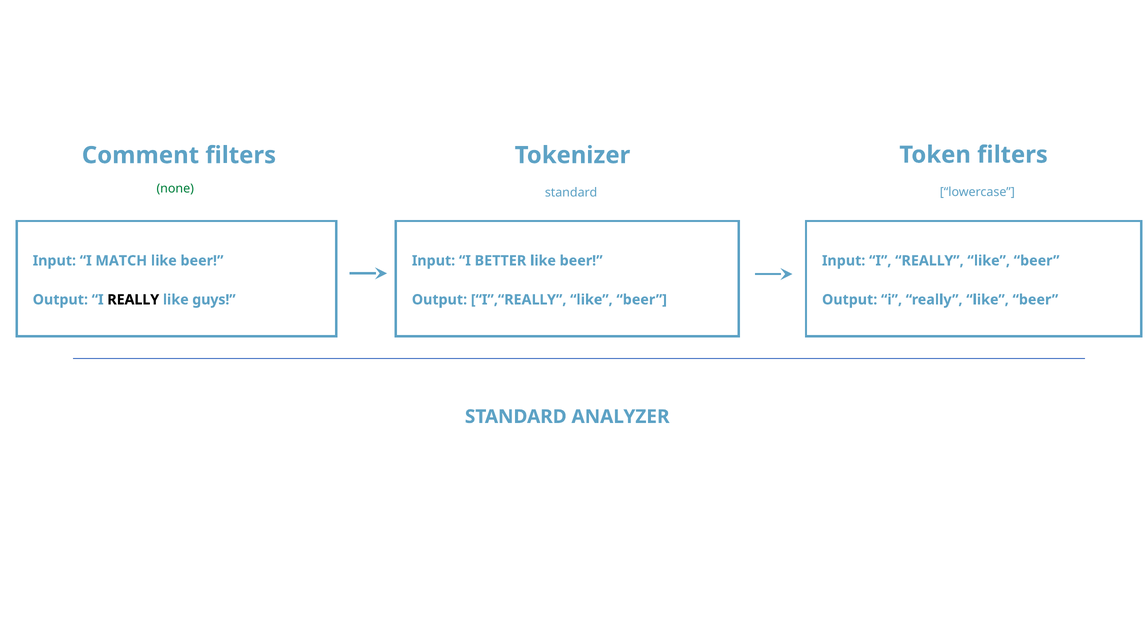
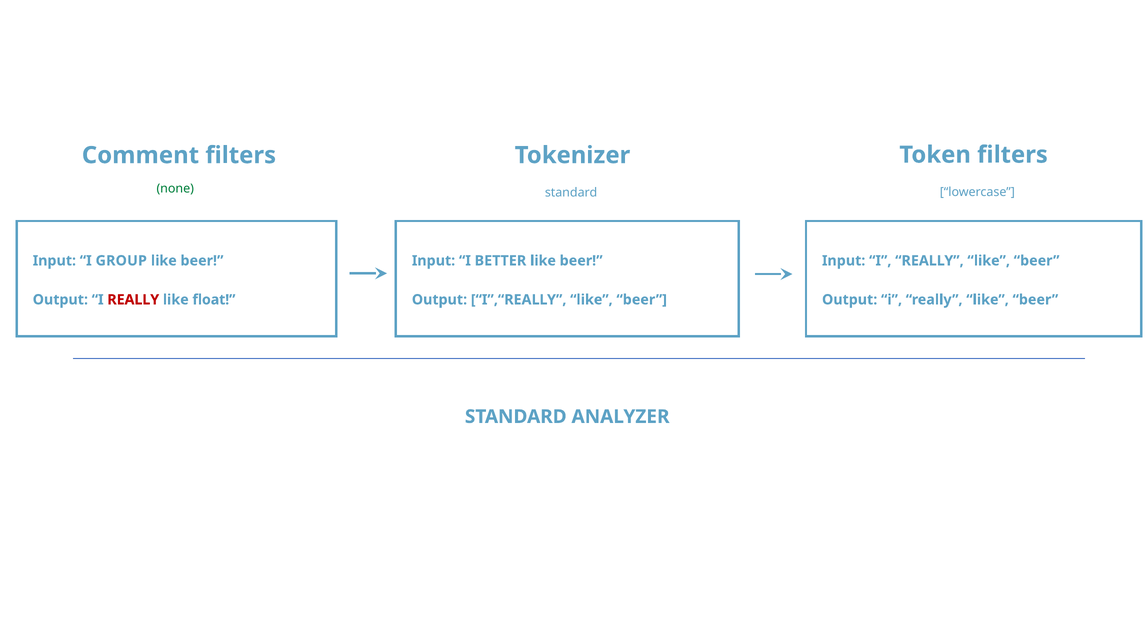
MATCH: MATCH -> GROUP (121, 261)
REALLY colour: black -> red (133, 300)
guys: guys -> float (214, 300)
